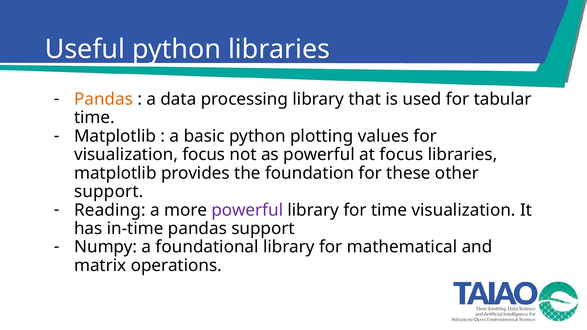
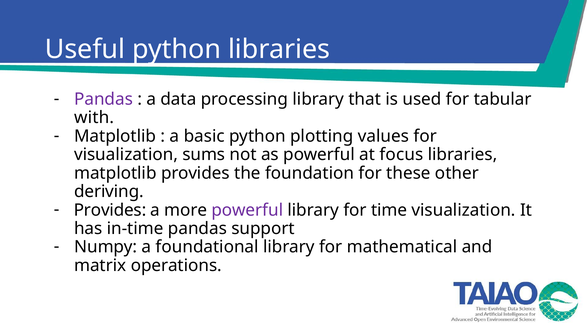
Pandas colour: orange -> purple (104, 99)
time: time -> with (94, 118)
visualization focus: focus -> sums (204, 155)
support: support -> deriving (109, 192)
Reading: Reading -> Provides (110, 210)
